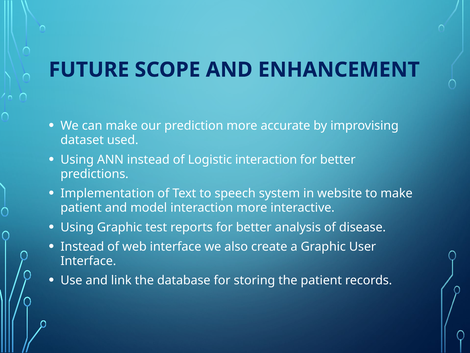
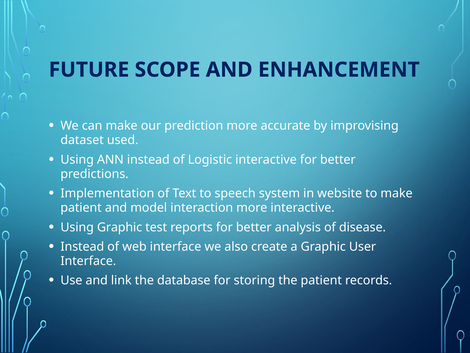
Logistic interaction: interaction -> interactive (266, 159)
